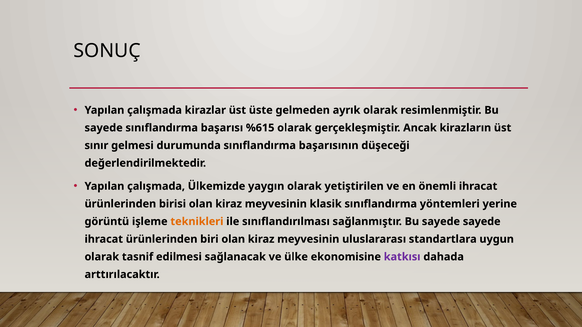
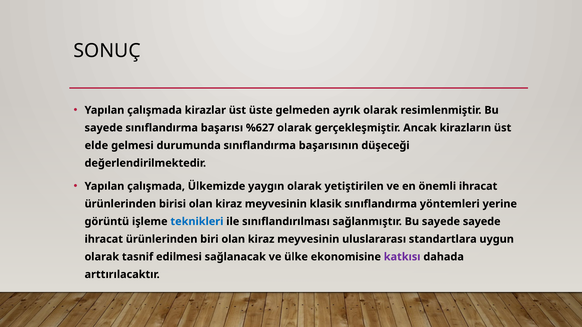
%615: %615 -> %627 (260, 128)
sınır: sınır -> elde (96, 146)
teknikleri colour: orange -> blue (197, 222)
